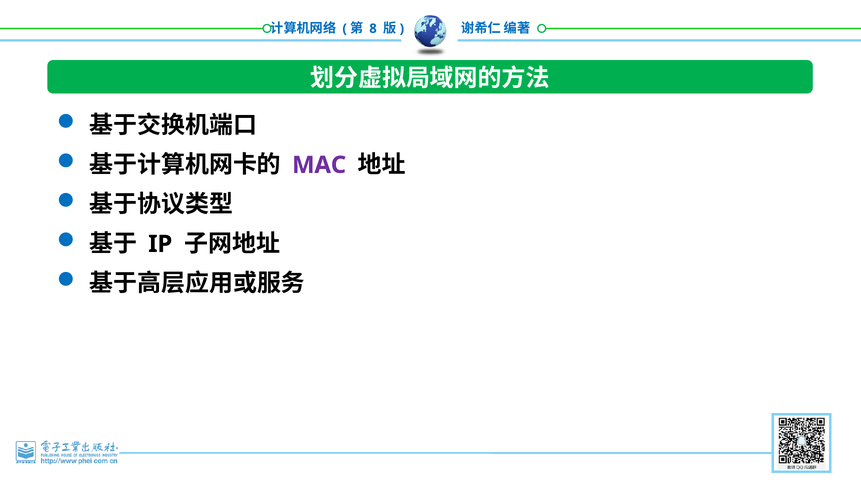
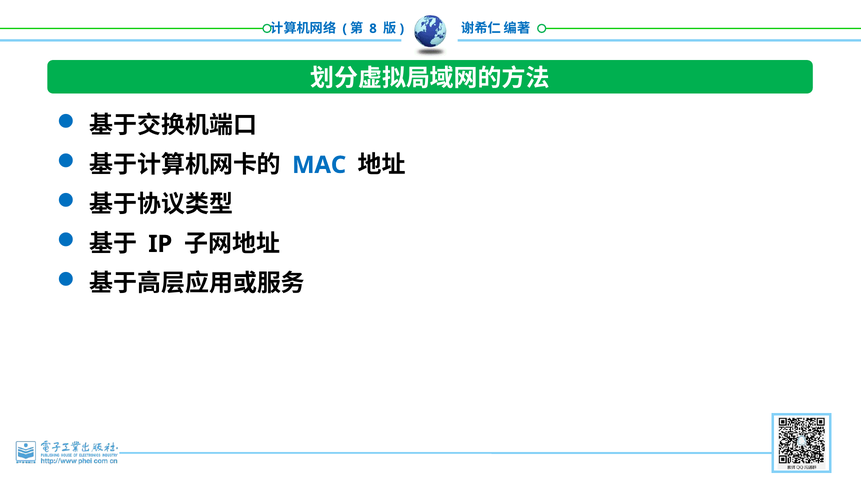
MAC colour: purple -> blue (319, 165)
